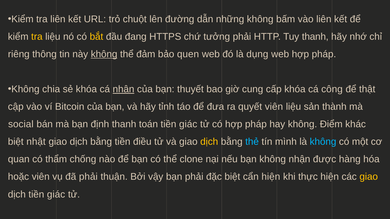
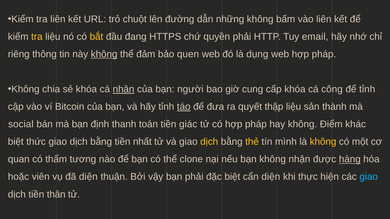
tưởng: tưởng -> quyền (217, 37)
Tuy thanh: thanh -> email (315, 37)
thuyết: thuyết -> người (190, 89)
để thật: thật -> tỉnh (367, 89)
táo underline: none -> present (184, 107)
quyết viên: viên -> thập (274, 107)
nhật: nhật -> thức (36, 142)
điều: điều -> nhất (142, 142)
thẻ colour: light blue -> yellow (252, 142)
không colour: light blue -> yellow (323, 142)
chống: chống -> tương (83, 160)
hàng underline: none -> present (350, 160)
đã phải: phải -> diện (88, 177)
cẩn hiện: hiện -> diện (271, 177)
giao colour: yellow -> light blue (369, 177)
dịch tiền giác: giác -> thân (56, 195)
